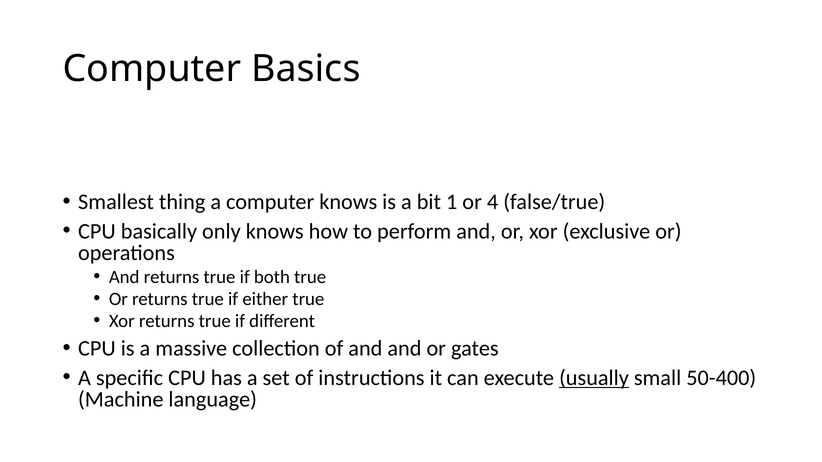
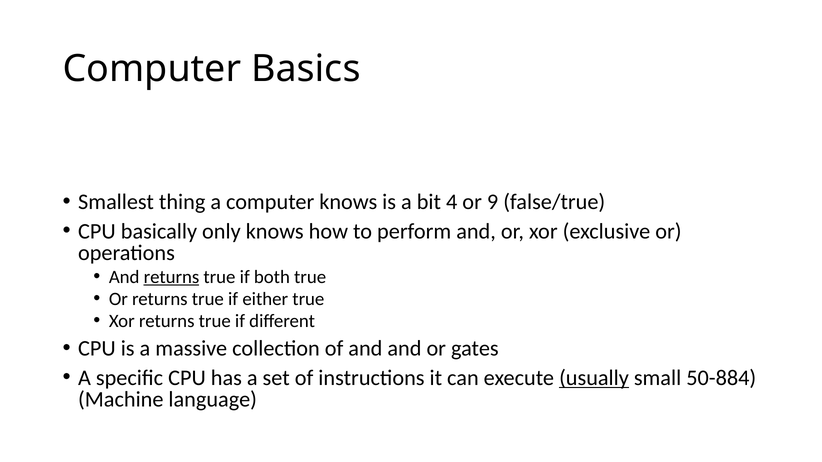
1: 1 -> 4 (452, 202)
4: 4 -> 9 (493, 202)
returns underline: none -> present (171, 277)
50-400: 50-400 -> 50-884 (721, 378)
